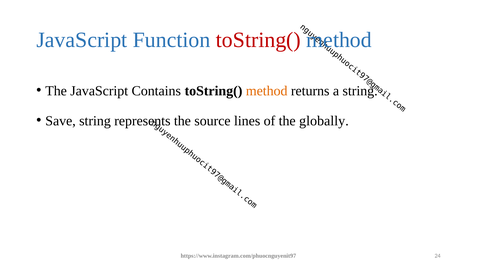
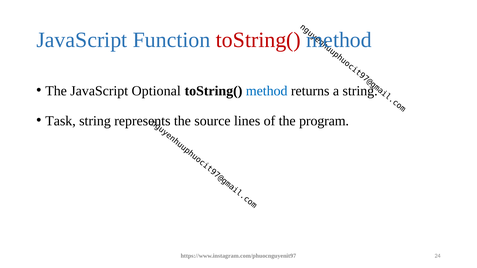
Contains: Contains -> Optional (156, 91)
method colour: orange -> blue (267, 91)
Save: Save -> Task (61, 121)
globally: globally -> program (324, 121)
